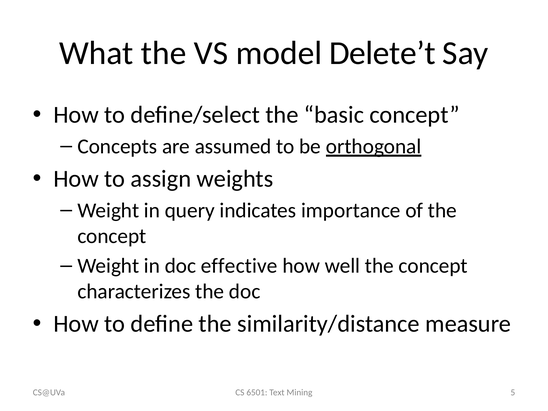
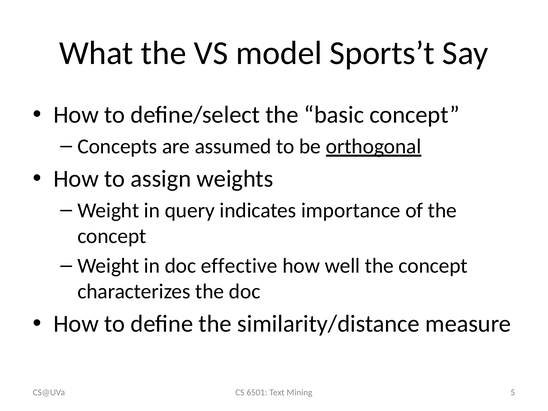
Delete’t: Delete’t -> Sports’t (382, 53)
